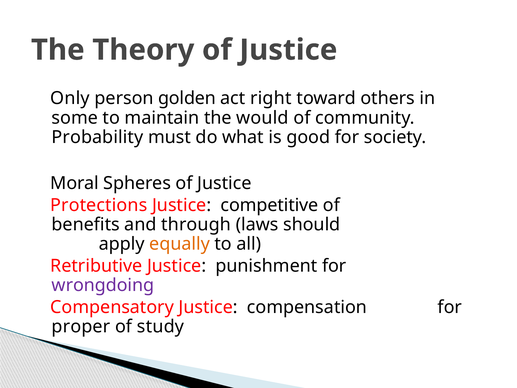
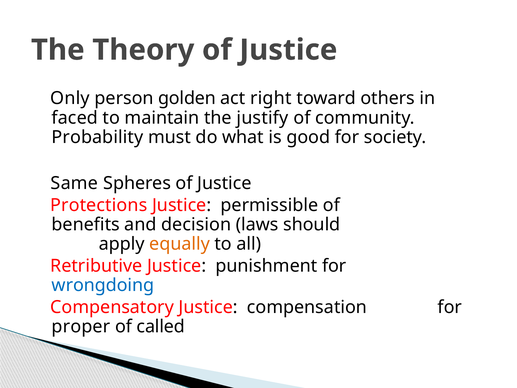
some: some -> faced (75, 118)
would: would -> justify (262, 118)
Moral: Moral -> Same (74, 183)
competitive: competitive -> permissible (269, 205)
through: through -> decision (196, 224)
wrongdoing colour: purple -> blue (103, 285)
study: study -> called (161, 326)
